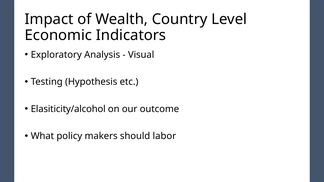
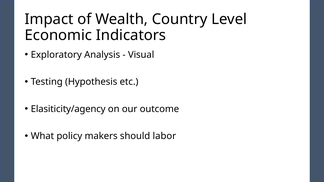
Elasiticity/alcohol: Elasiticity/alcohol -> Elasiticity/agency (68, 109)
